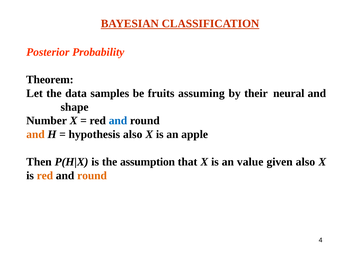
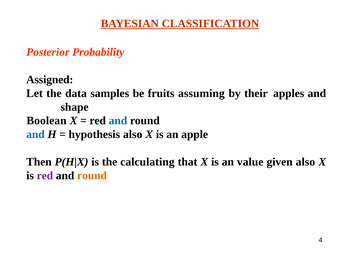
Theorem: Theorem -> Assigned (50, 80)
neural: neural -> apples (289, 93)
Number: Number -> Boolean (47, 121)
and colour: orange -> blue (35, 135)
assumption: assumption -> calculating (147, 162)
red colour: orange -> purple (45, 176)
